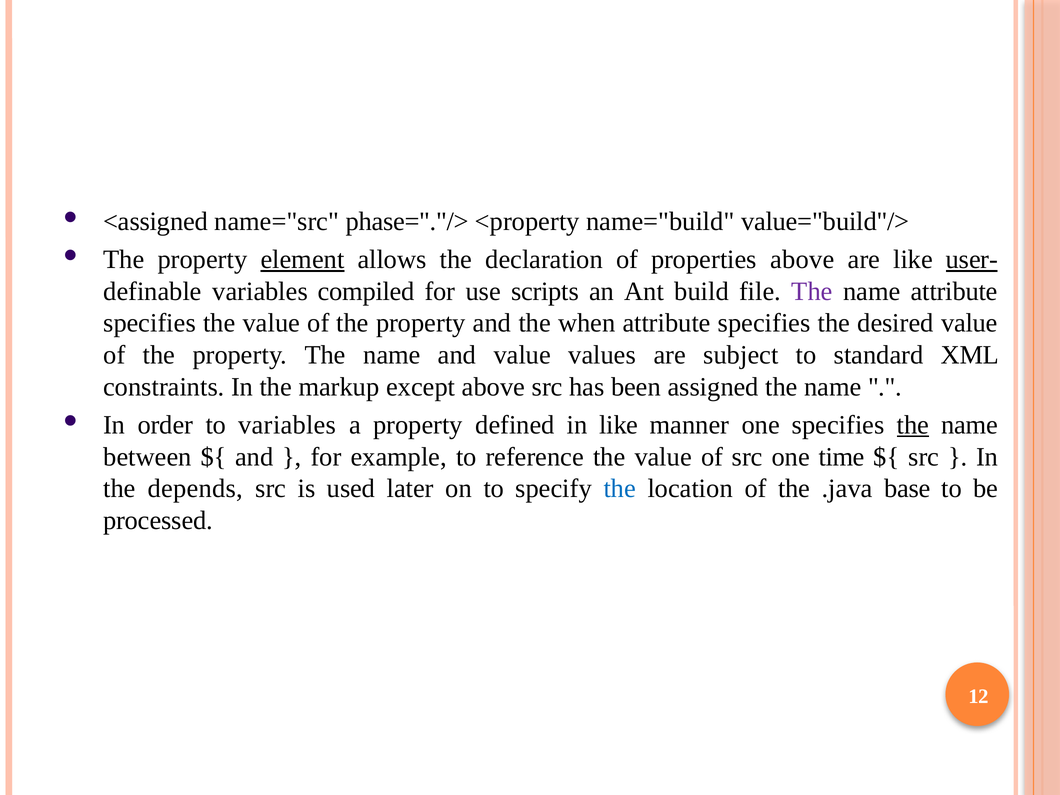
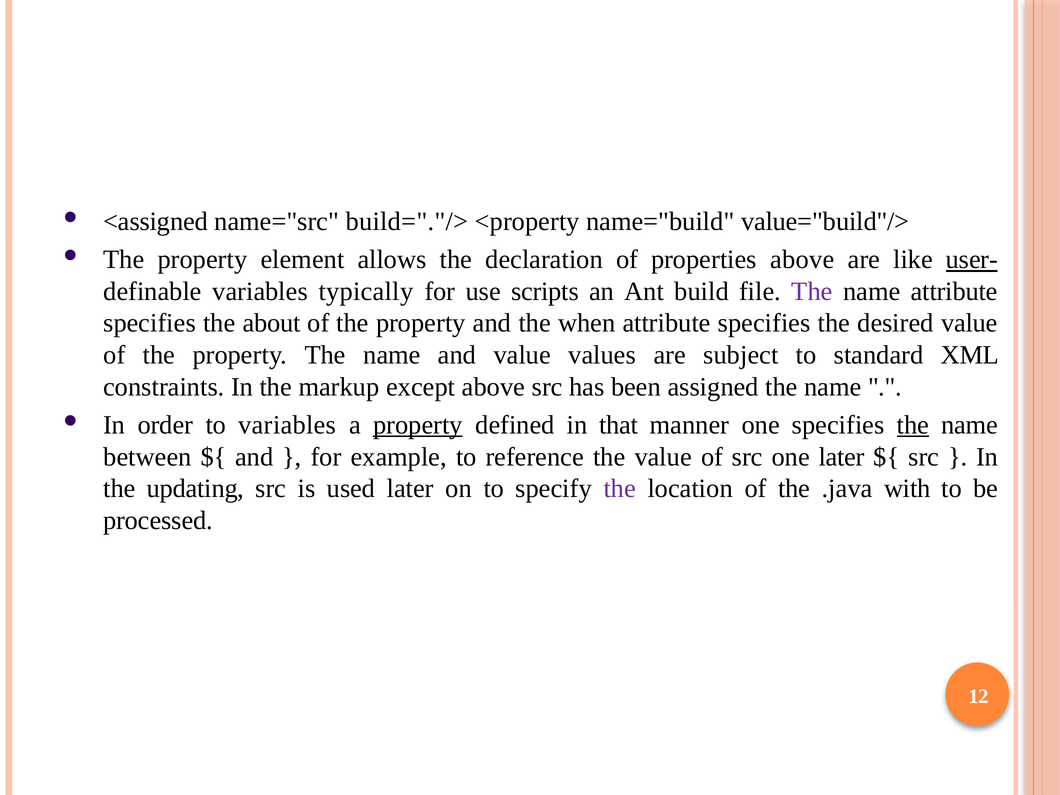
phase="."/>: phase="."/> -> build="."/> (407, 221)
element underline: present -> none (302, 260)
compiled: compiled -> typically (366, 291)
specifies the value: value -> about (272, 323)
property underline: none -> present (418, 425)
in like: like -> that (619, 425)
one time: time -> later (842, 457)
depends: depends -> updating (196, 489)
the colour: blue -> purple (620, 489)
base: base -> with (907, 489)
